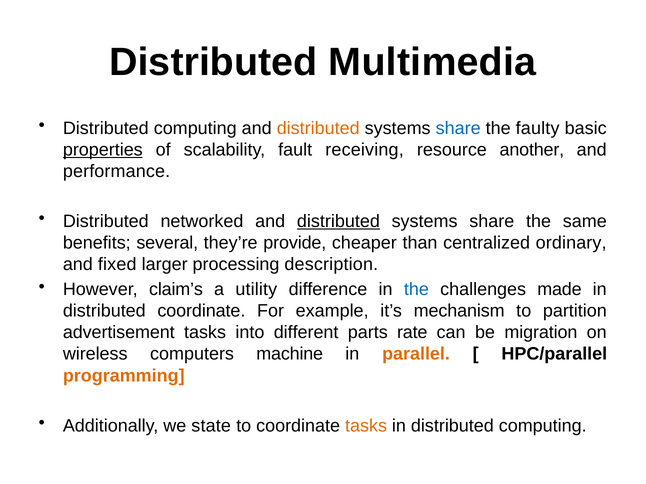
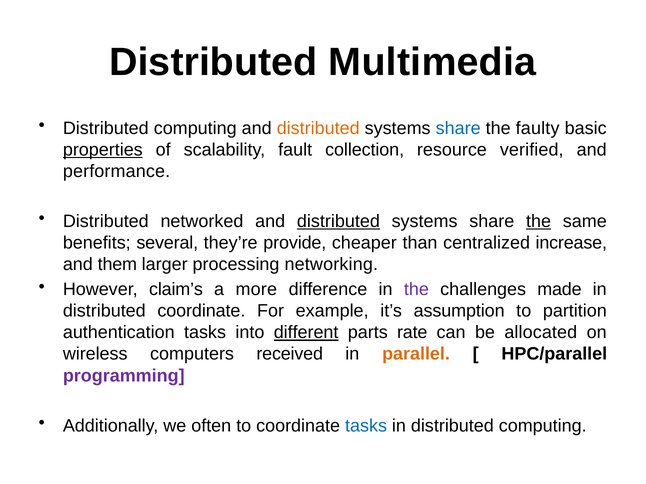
receiving: receiving -> collection (365, 150)
another: another -> verified (532, 150)
the underline: none -> present (539, 222)
ordinary: ordinary -> increase (571, 243)
fixed: fixed -> them (117, 265)
description: description -> networking (331, 265)
utility: utility -> more (256, 290)
the colour: blue -> purple (416, 290)
mechanism: mechanism -> assumption (459, 311)
advertisement: advertisement -> authentication (119, 333)
different underline: none -> present (306, 333)
migration: migration -> allocated (541, 333)
machine: machine -> received (290, 354)
programming colour: orange -> purple (124, 376)
state: state -> often (211, 426)
tasks colour: orange -> blue (366, 426)
